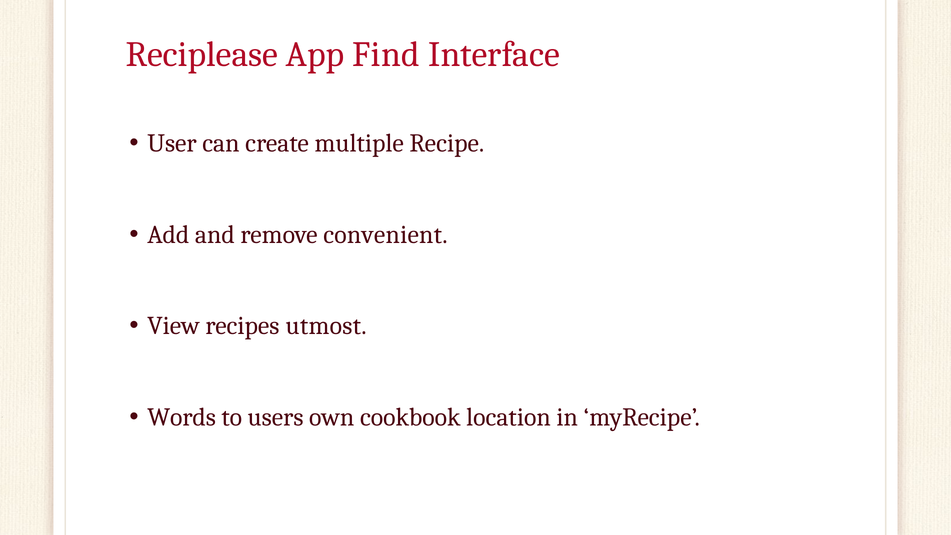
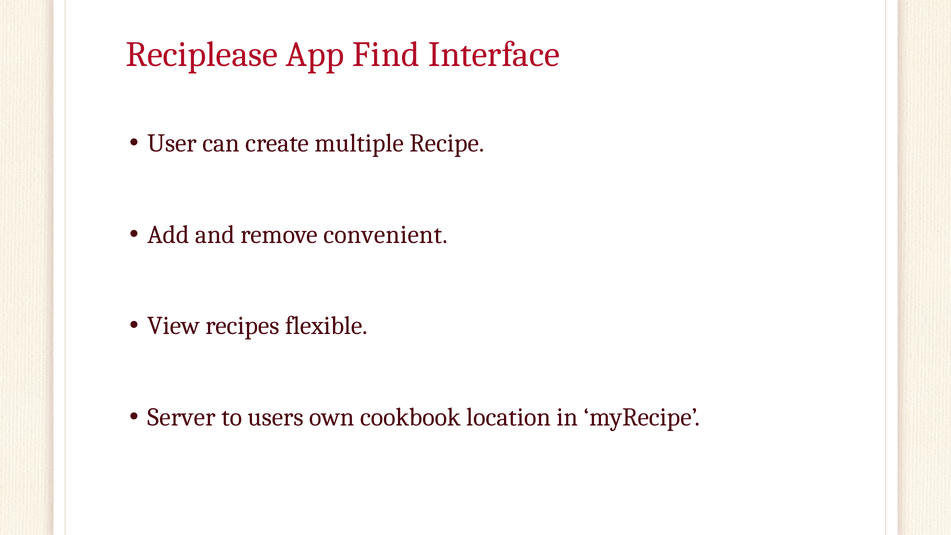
utmost: utmost -> flexible (326, 326)
Words: Words -> Server (181, 417)
